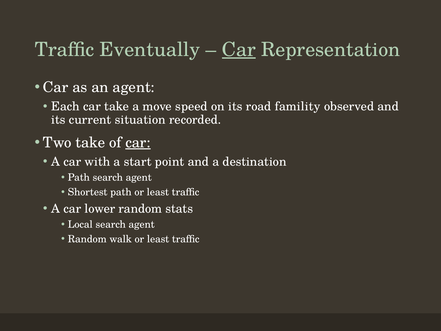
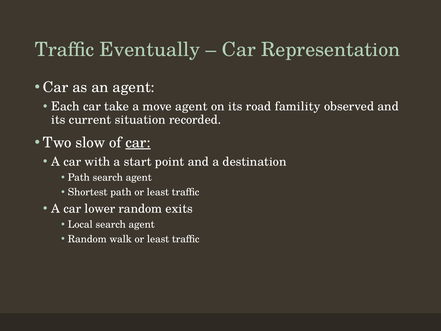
Car underline: present -> none (239, 50)
move speed: speed -> agent (191, 106)
Two take: take -> slow (90, 142)
stats: stats -> exits (179, 209)
